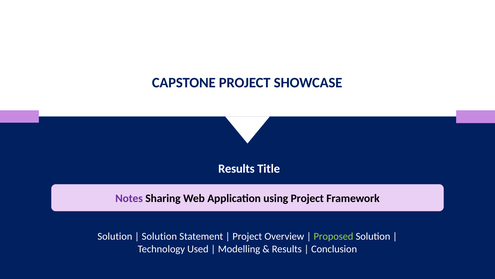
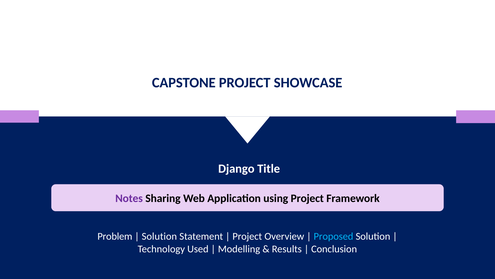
Results: Results -> Django (236, 168)
Solution: Solution -> Problem (115, 236)
Proposed colour: light green -> light blue (333, 236)
